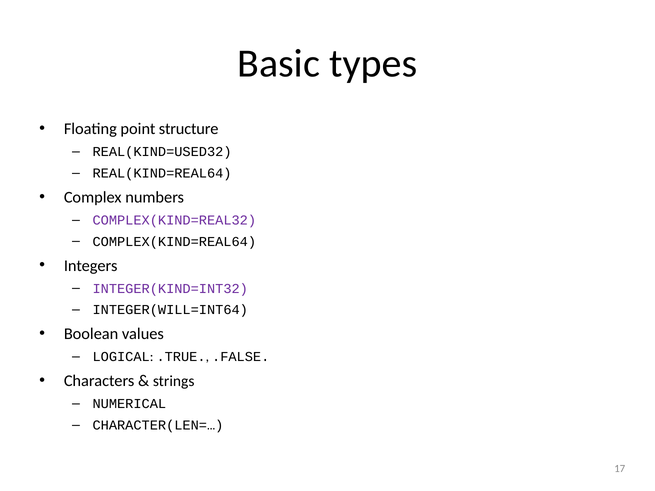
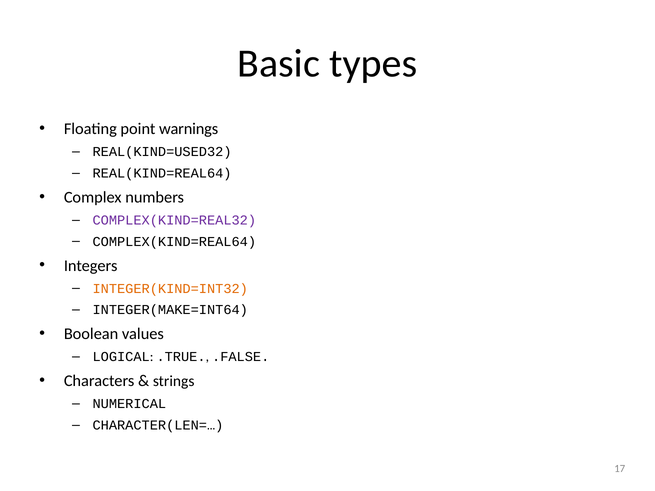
structure: structure -> warnings (189, 129)
INTEGER(KIND=INT32 colour: purple -> orange (170, 289)
INTEGER(WILL=INT64: INTEGER(WILL=INT64 -> INTEGER(MAKE=INT64 (170, 310)
